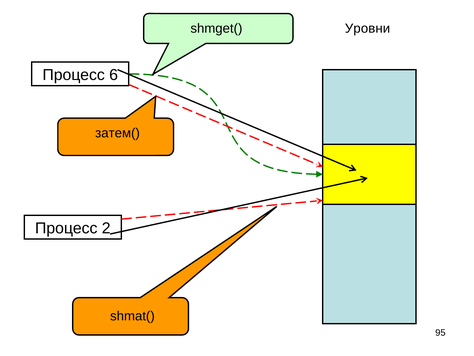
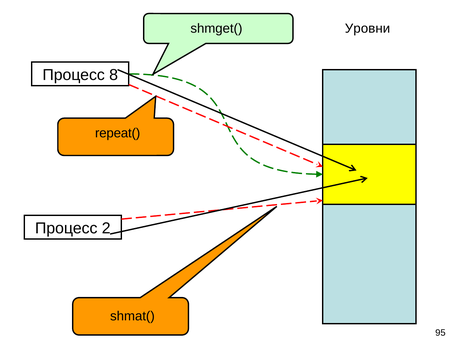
6: 6 -> 8 (114, 75)
затем(: затем( -> repeat( (118, 133)
